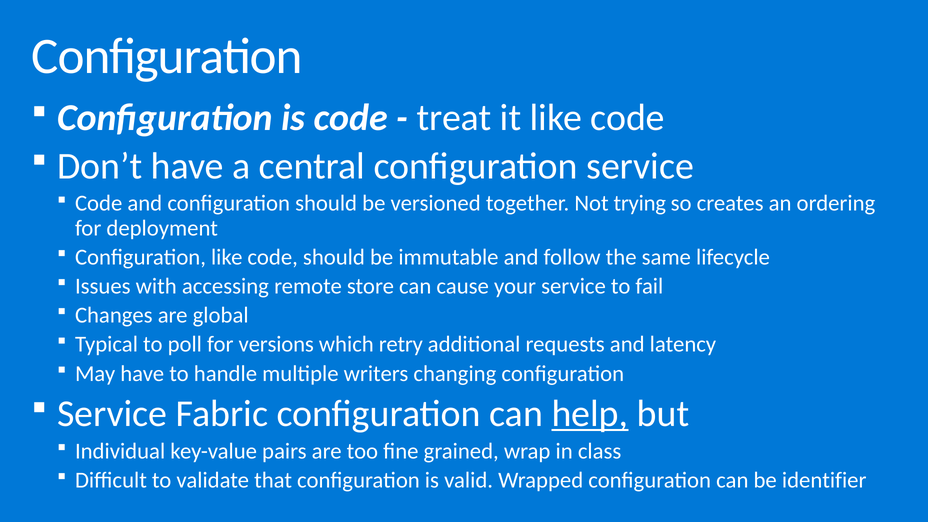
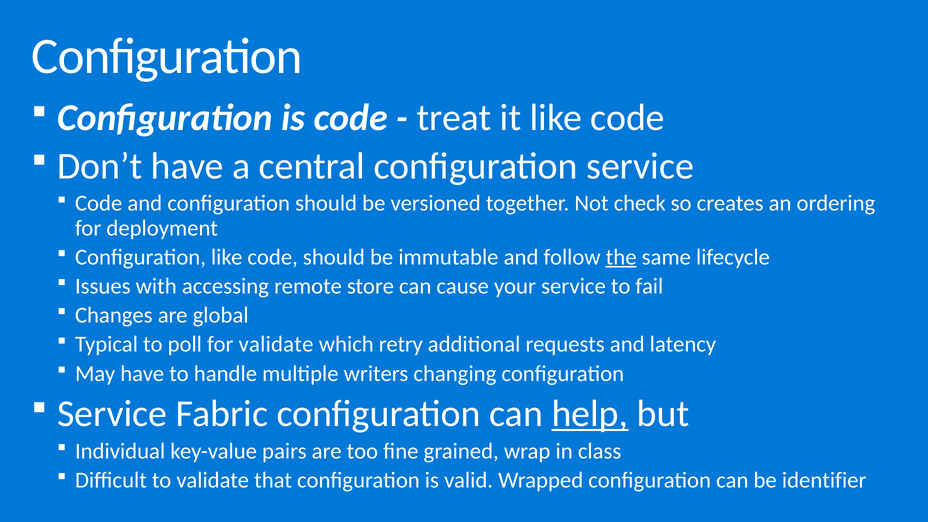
trying: trying -> check (640, 203)
the underline: none -> present (621, 257)
for versions: versions -> validate (276, 344)
